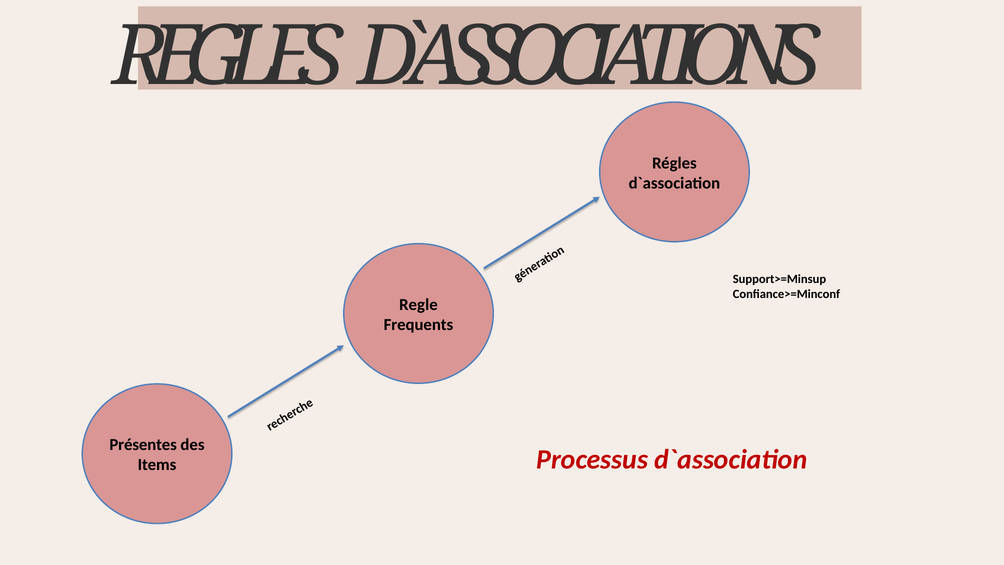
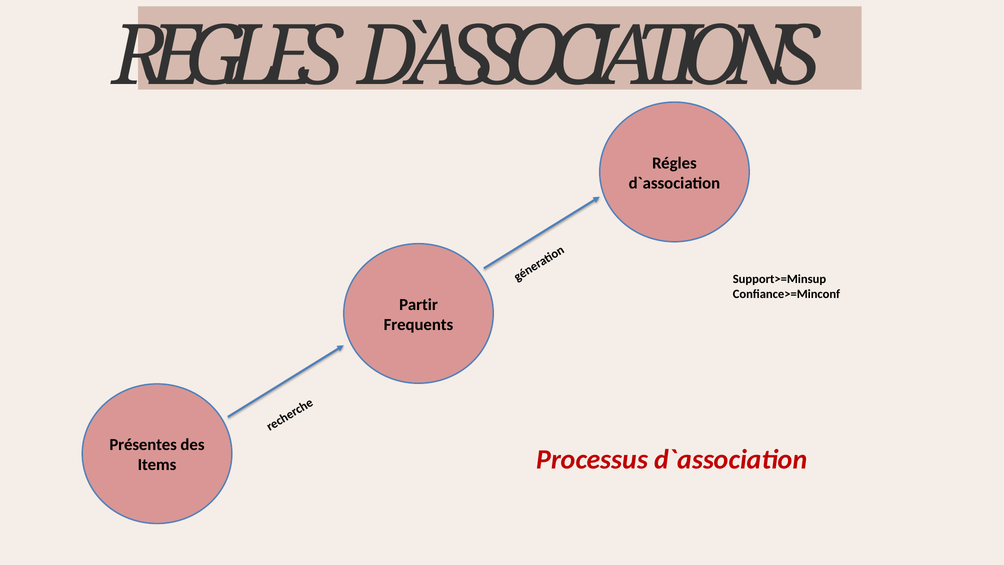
Regle: Regle -> Partir (419, 304)
